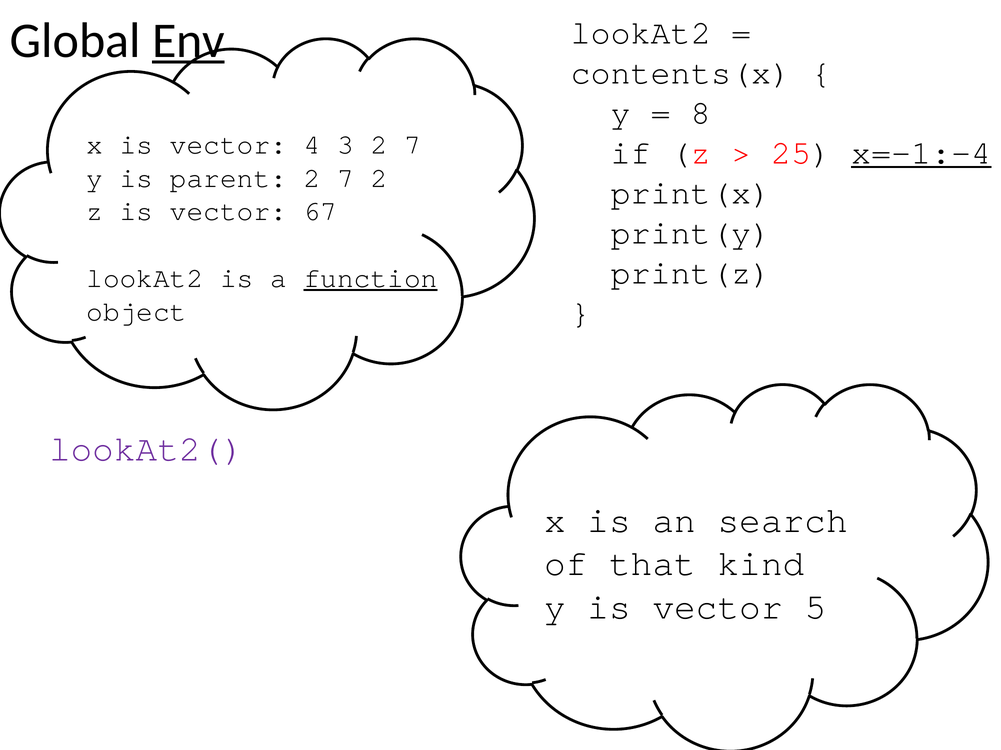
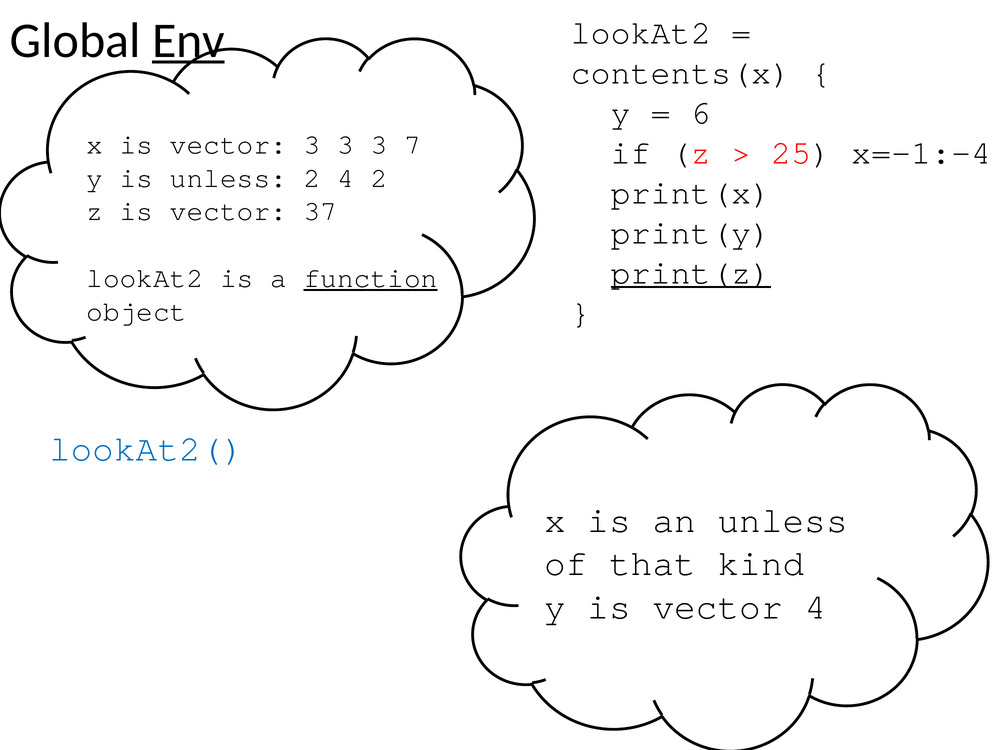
8: 8 -> 6 (701, 113)
vector 4: 4 -> 3 (312, 145)
2: 2 -> 3 (379, 145)
x=-1:-4 underline: present -> none (921, 153)
is parent: parent -> unless (228, 178)
7: 7 -> 4 (346, 178)
67: 67 -> 37 (320, 212)
print(z underline: none -> present (691, 273)
lookAt2( colour: purple -> blue (147, 449)
an search: search -> unless (783, 521)
vector 5: 5 -> 4 (815, 607)
